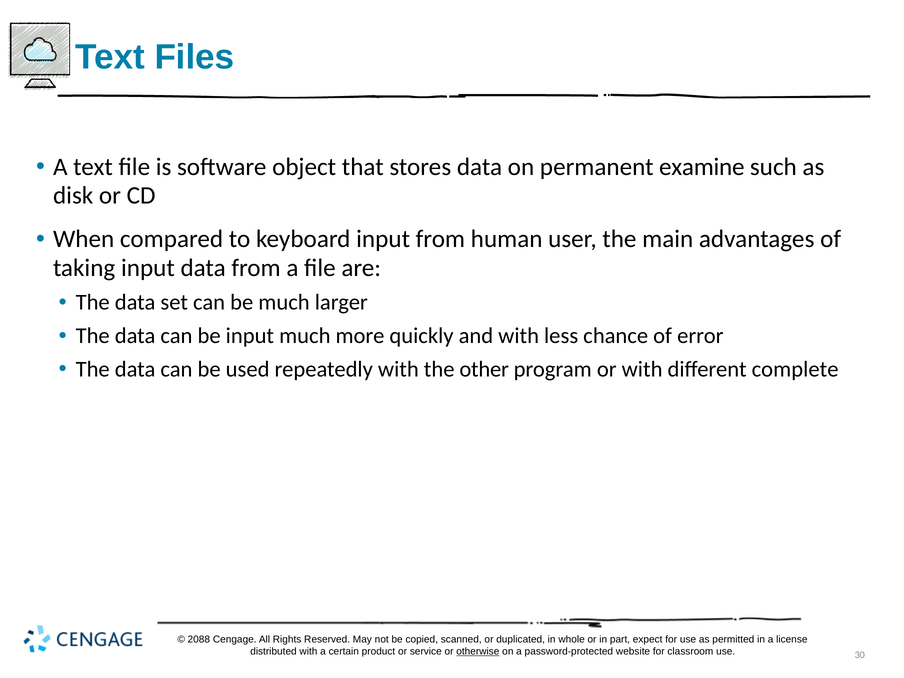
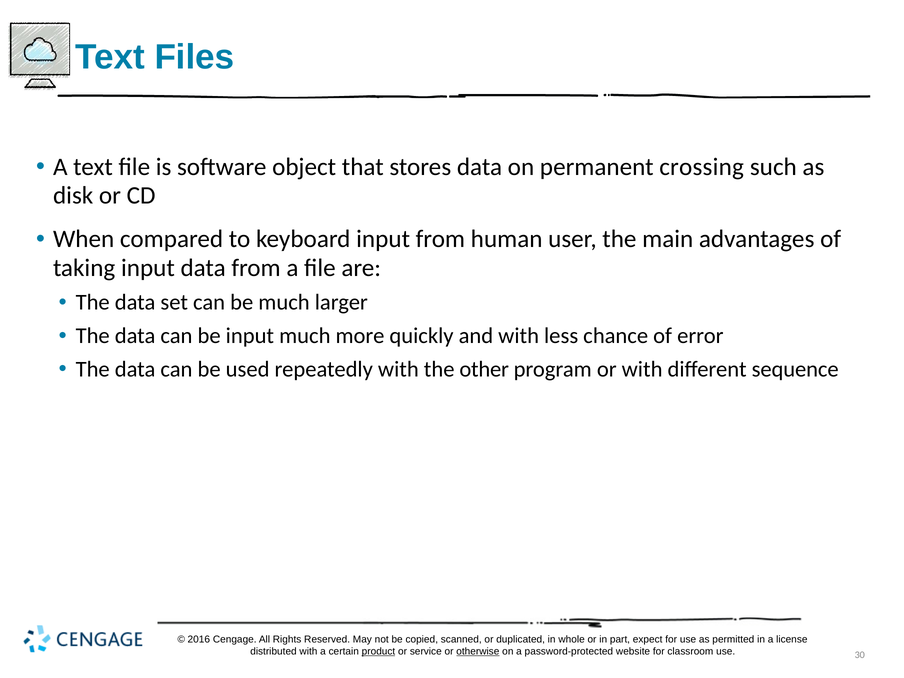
examine: examine -> crossing (702, 167)
complete: complete -> sequence (795, 369)
2088: 2088 -> 2016 (199, 640)
product underline: none -> present (378, 652)
